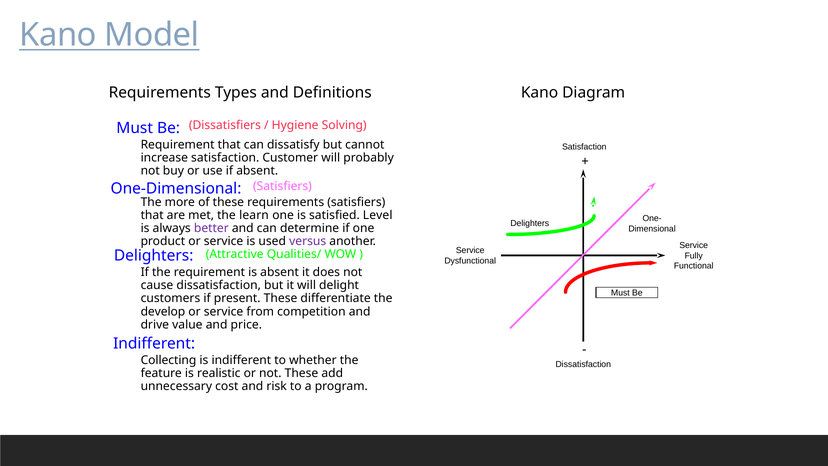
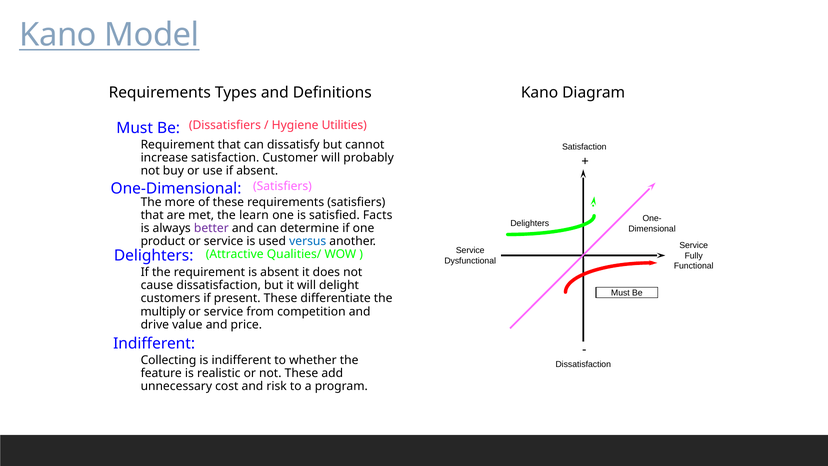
Solving: Solving -> Utilities (344, 125)
Level: Level -> Facts (378, 215)
versus colour: purple -> blue (308, 241)
develop: develop -> multiply (163, 311)
